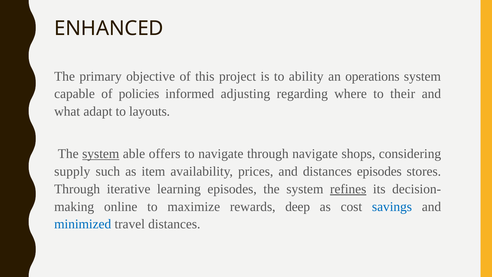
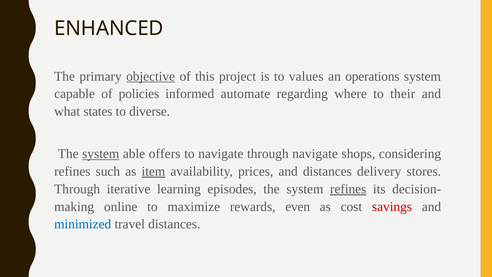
objective underline: none -> present (151, 76)
ability: ability -> values (306, 76)
adjusting: adjusting -> automate (245, 94)
adapt: adapt -> states (98, 111)
layouts: layouts -> diverse (150, 111)
supply: supply -> refines (72, 171)
item underline: none -> present (153, 171)
distances episodes: episodes -> delivery (379, 171)
deep: deep -> even (298, 206)
savings colour: blue -> red (392, 206)
